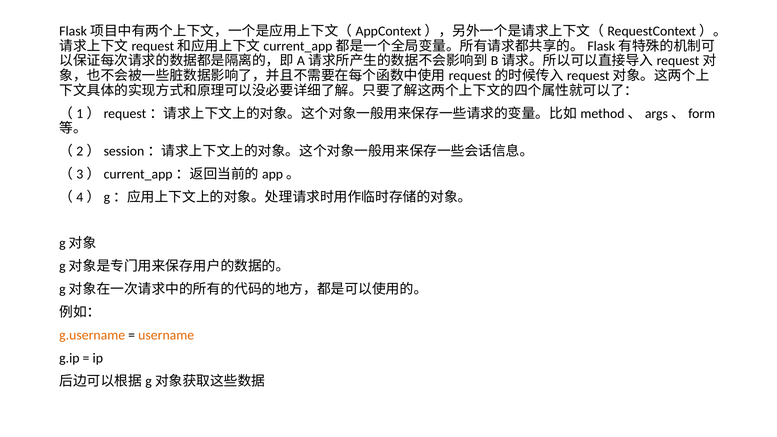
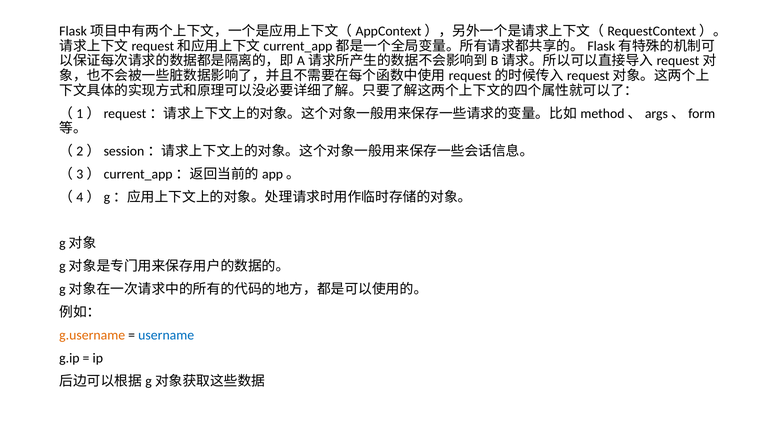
username colour: orange -> blue (166, 335)
